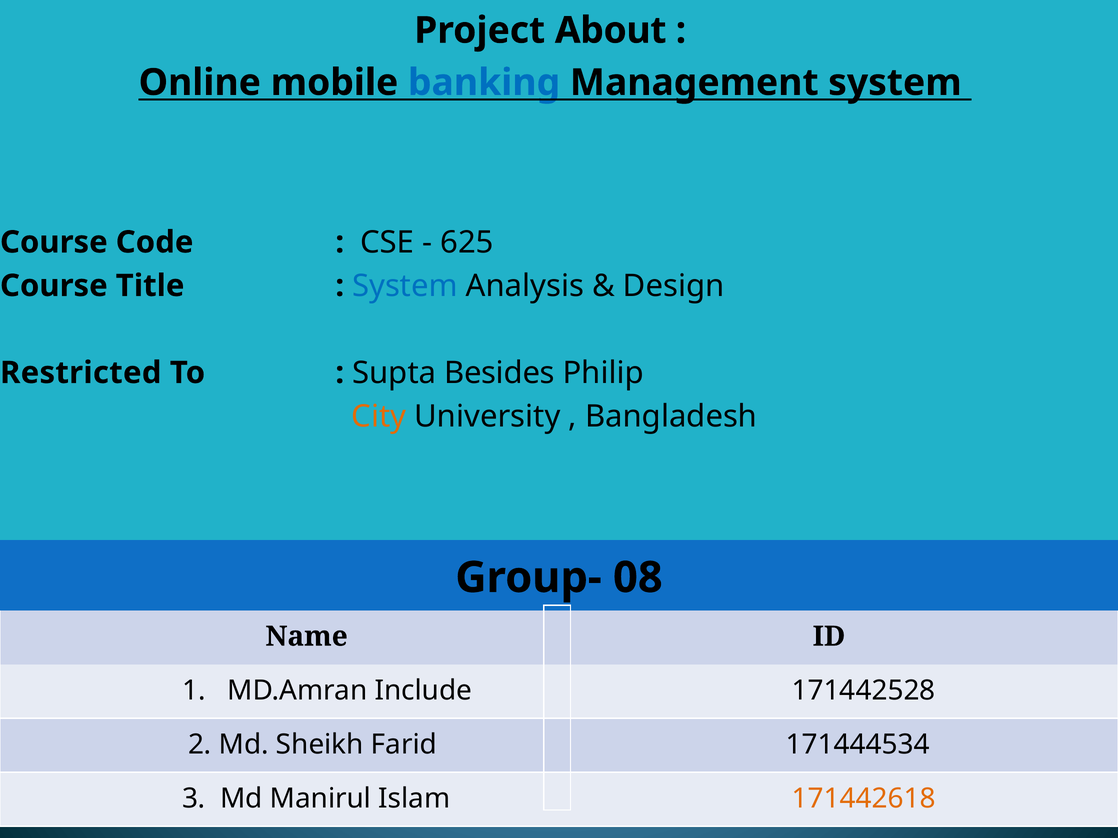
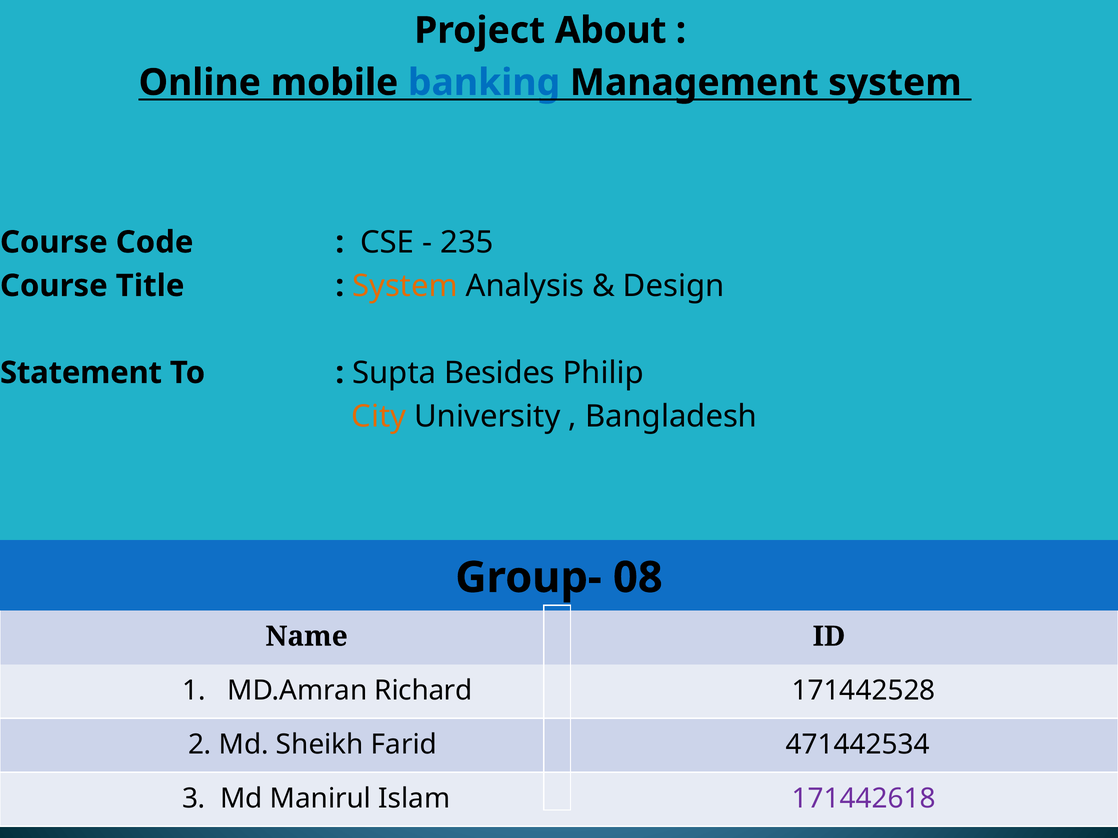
625: 625 -> 235 (467, 242)
System colour: blue -> orange (405, 286)
Restricted: Restricted -> Statement (81, 373)
Include: Include -> Richard (423, 691)
171444534: 171444534 -> 471442534 (858, 745)
171442618 colour: orange -> purple (864, 799)
